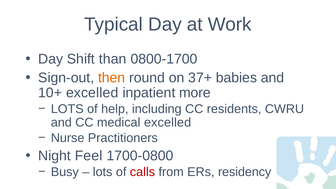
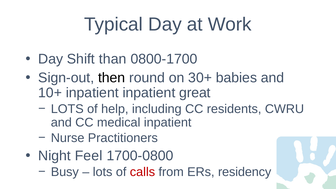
then colour: orange -> black (112, 78)
37+: 37+ -> 30+ (200, 78)
10+ excelled: excelled -> inpatient (92, 93)
more: more -> great (195, 93)
medical excelled: excelled -> inpatient (168, 123)
